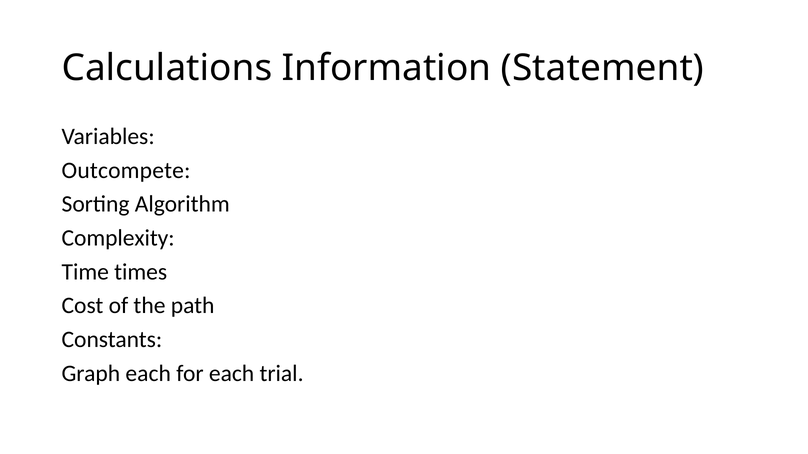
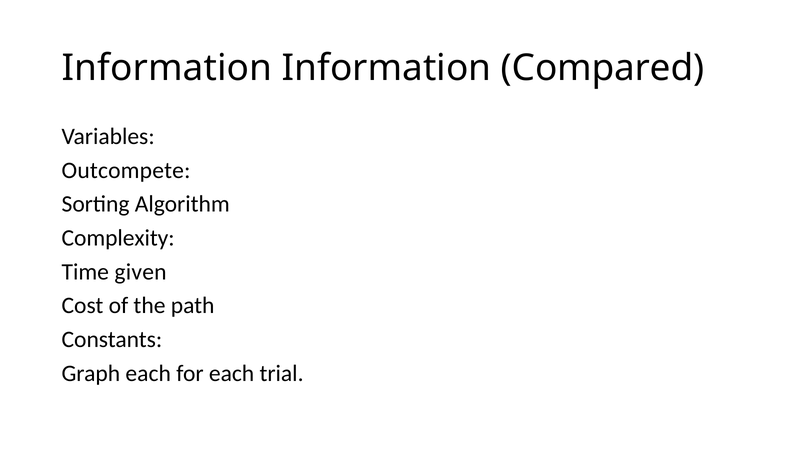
Calculations: Calculations -> Information (167, 68)
Statement: Statement -> Compared (603, 68)
times: times -> given (141, 272)
